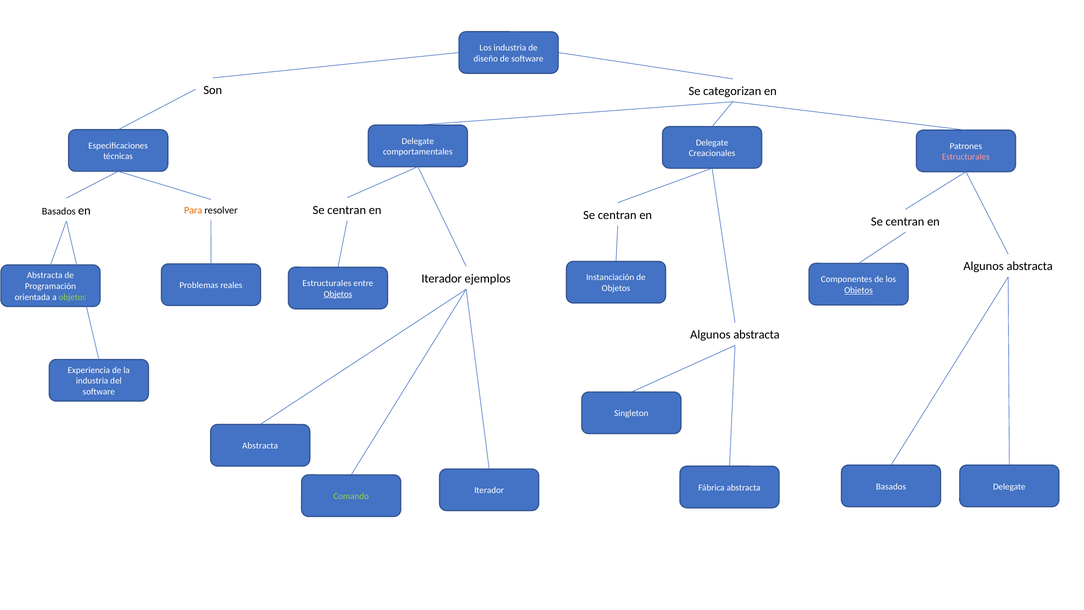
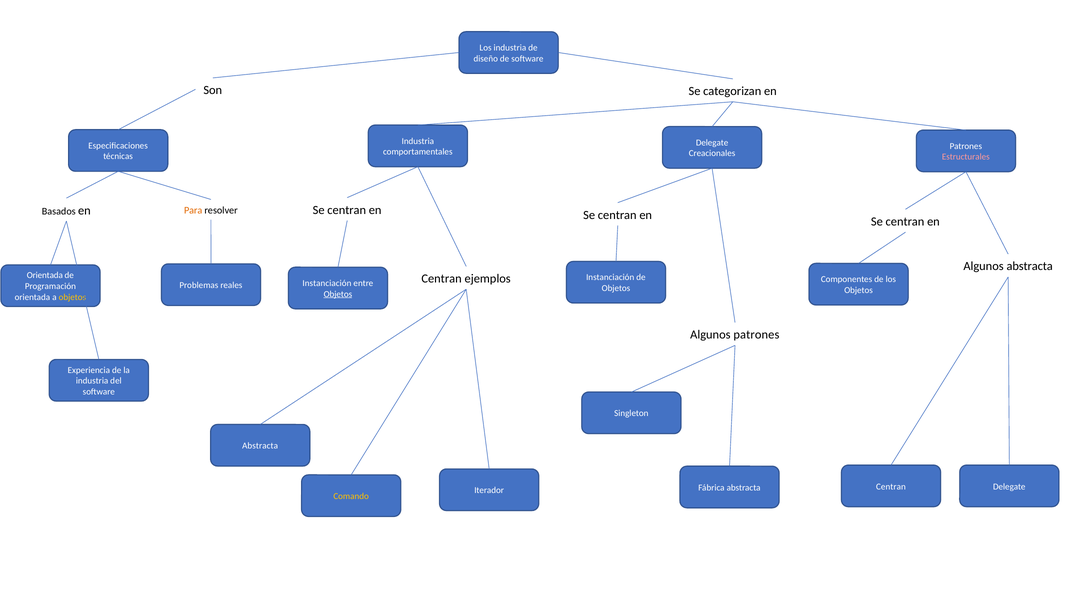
Delegate: Delegate -> Industria (418, 141)
Abstracta: Abstracta -> Orientada (45, 275)
Iterador: Iterador -> Centran (442, 279)
Estructurales: Estructurales -> Instanciación (327, 283)
Objetos underline: present -> none (859, 290)
objetos colour: light green -> yellow (72, 297)
abstracta: abstracta -> patrones (756, 335)
Basados: Basados -> Centran (891, 486)
Comando colour: light green -> yellow (351, 496)
